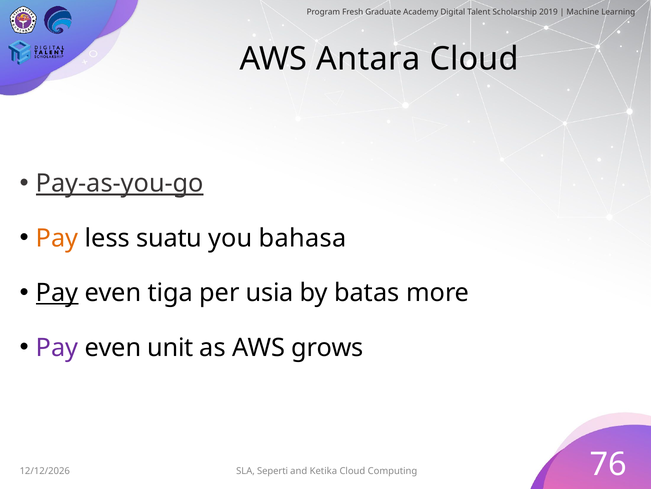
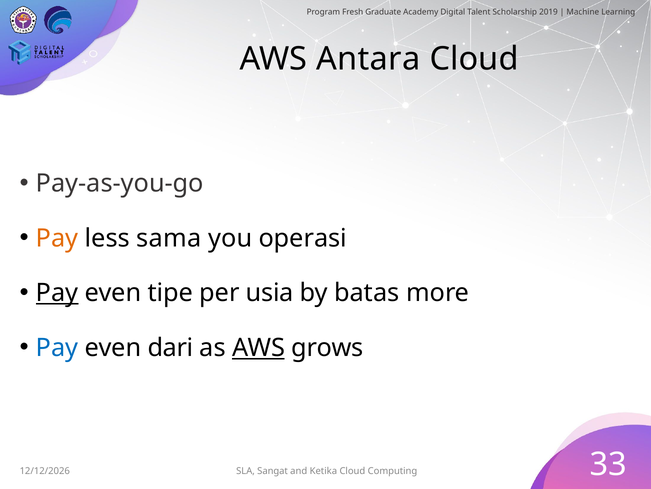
Pay-as-you-go underline: present -> none (120, 183)
suatu: suatu -> sama (169, 238)
bahasa: bahasa -> operasi (303, 238)
tiga: tiga -> tipe (170, 293)
Pay colour: purple -> blue (57, 347)
unit: unit -> dari (171, 347)
AWS underline: none -> present (259, 347)
Seperti: Seperti -> Sangat (273, 470)
76: 76 -> 33 (608, 464)
